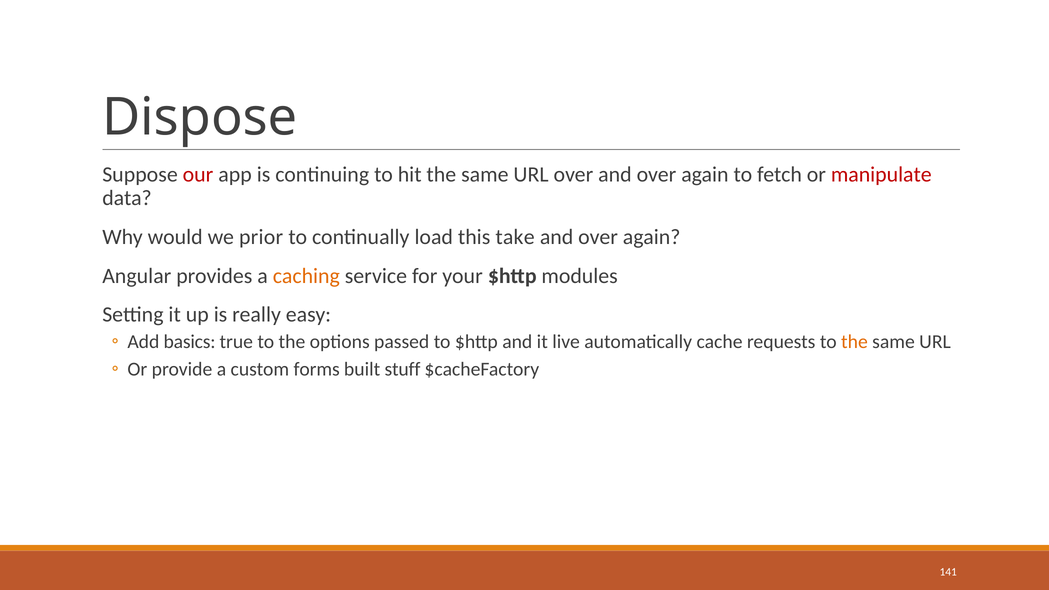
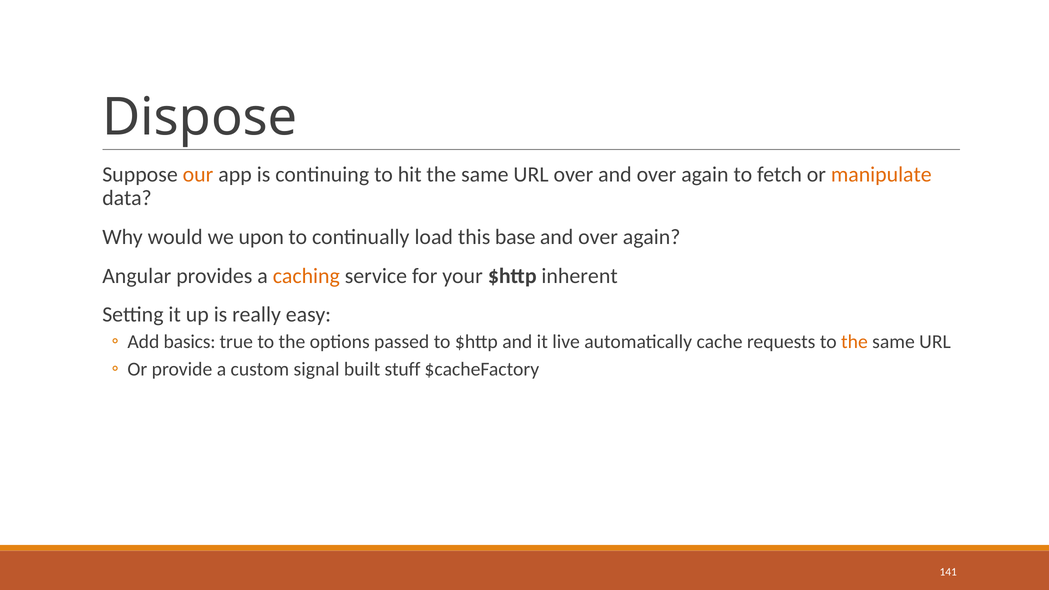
our colour: red -> orange (198, 174)
manipulate colour: red -> orange (881, 174)
prior: prior -> upon (261, 237)
take: take -> base (515, 237)
modules: modules -> inherent (580, 276)
forms: forms -> signal (317, 369)
